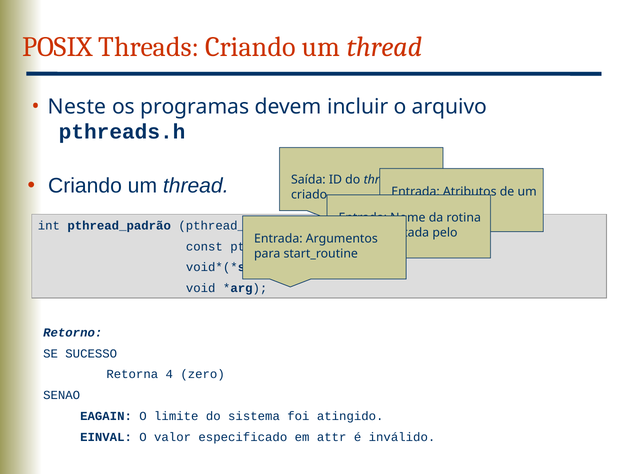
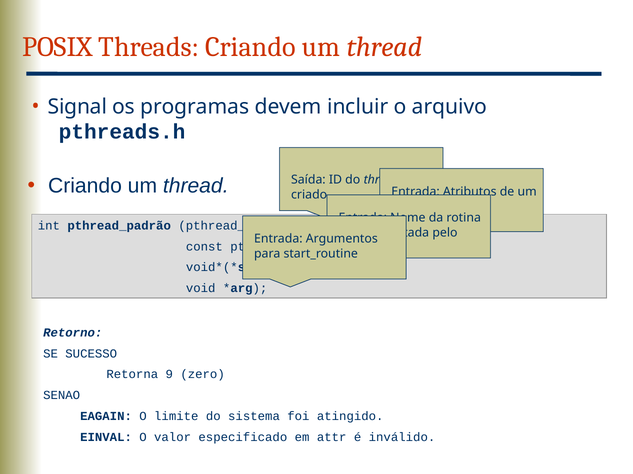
Neste: Neste -> Signal (77, 107)
4: 4 -> 9 (169, 375)
